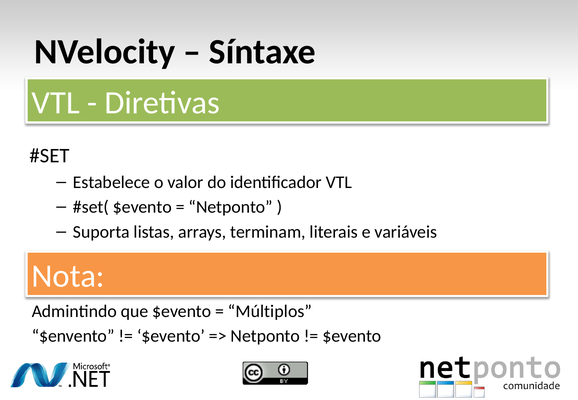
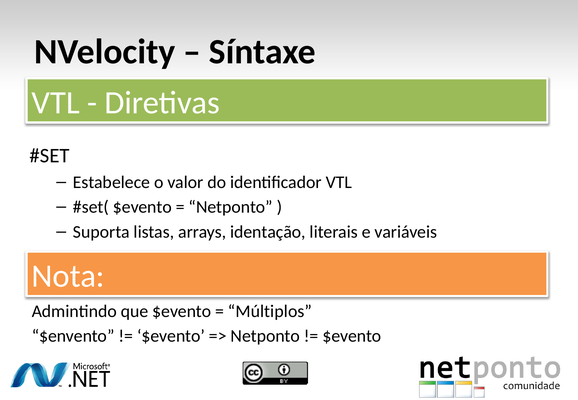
terminam: terminam -> identação (268, 232)
